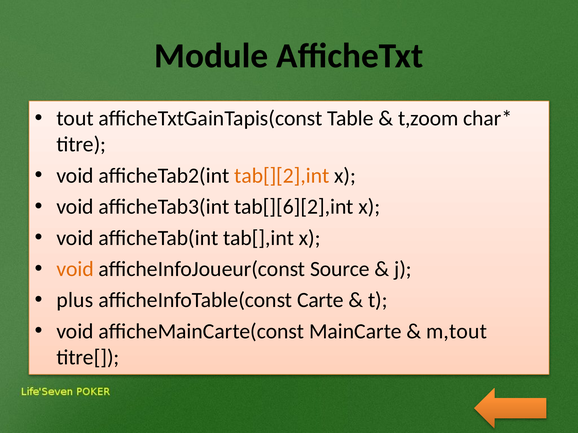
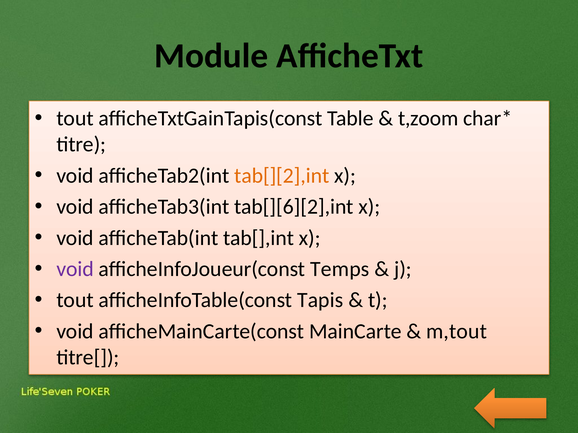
void colour: orange -> purple (75, 269)
Source: Source -> Temps (340, 269)
plus: plus -> tout (75, 300)
Carte: Carte -> Tapis (320, 300)
